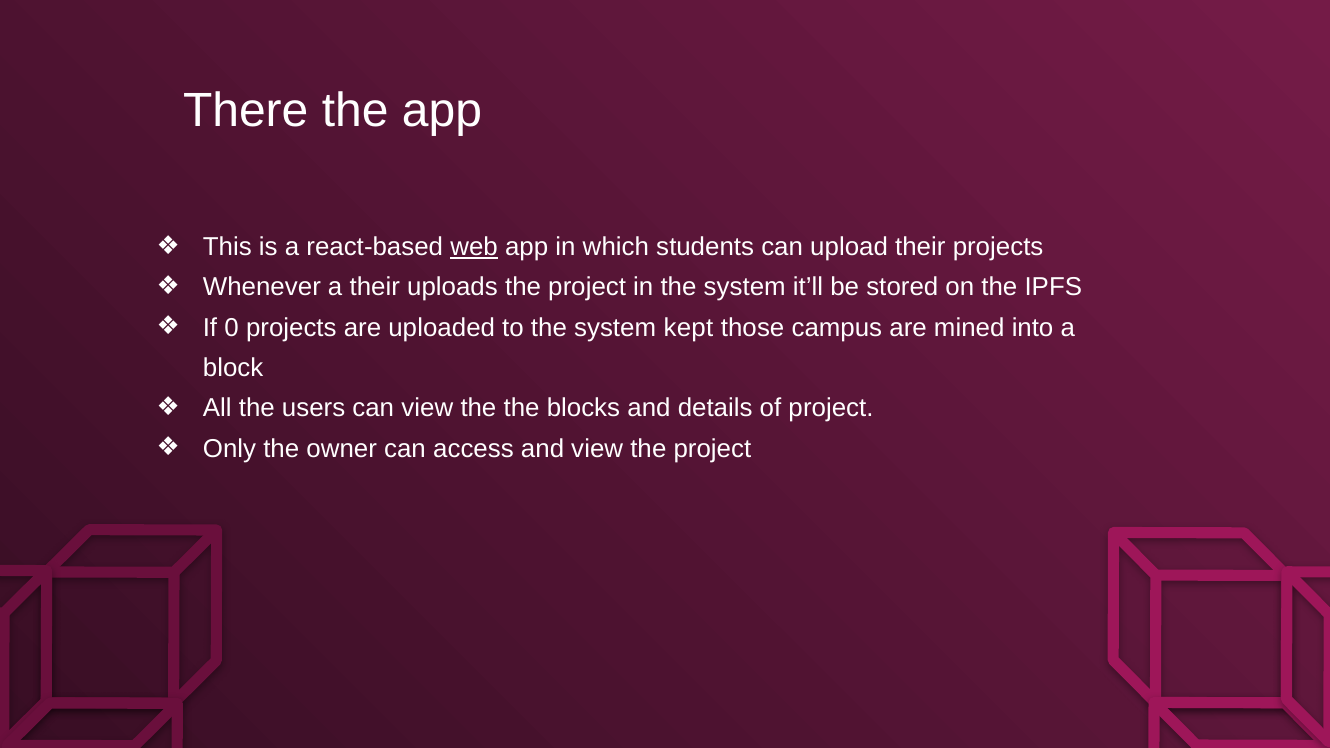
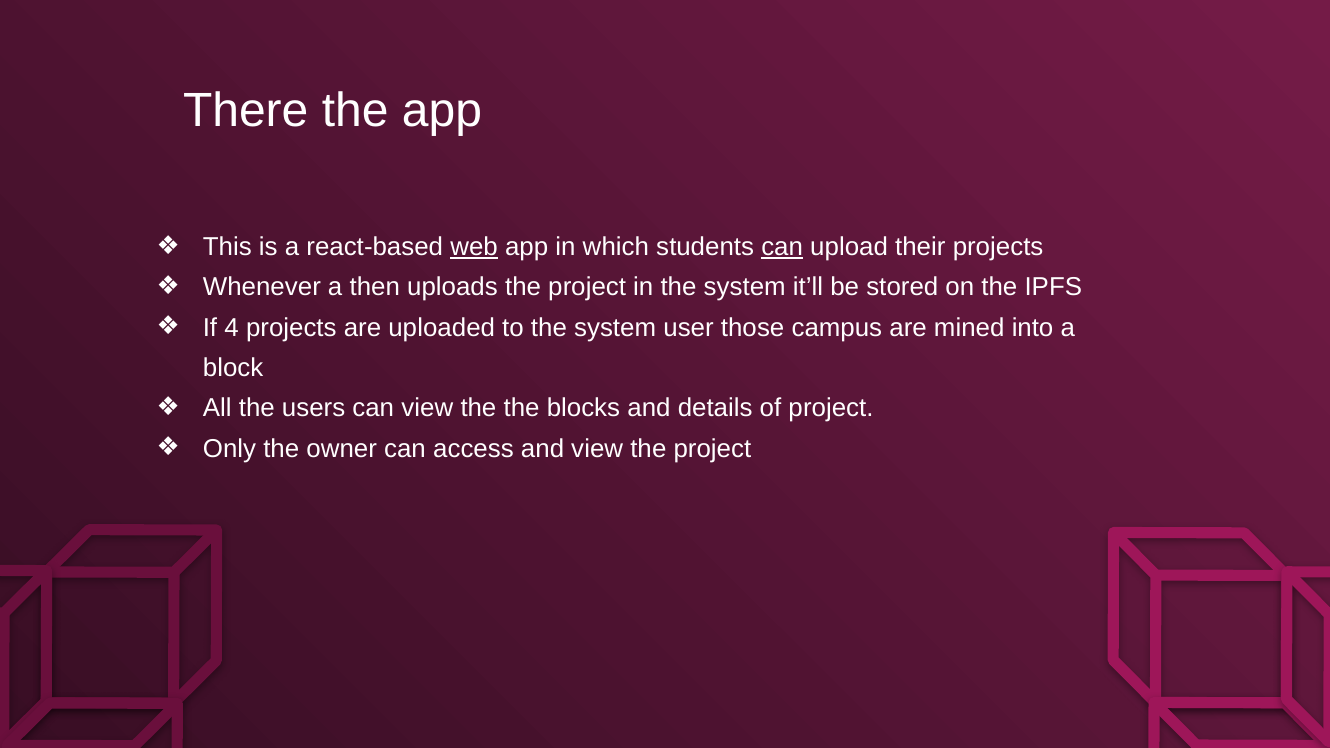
can underline: none -> present (782, 247)
a their: their -> then (375, 287)
0: 0 -> 4 (232, 328)
kept: kept -> user (689, 328)
